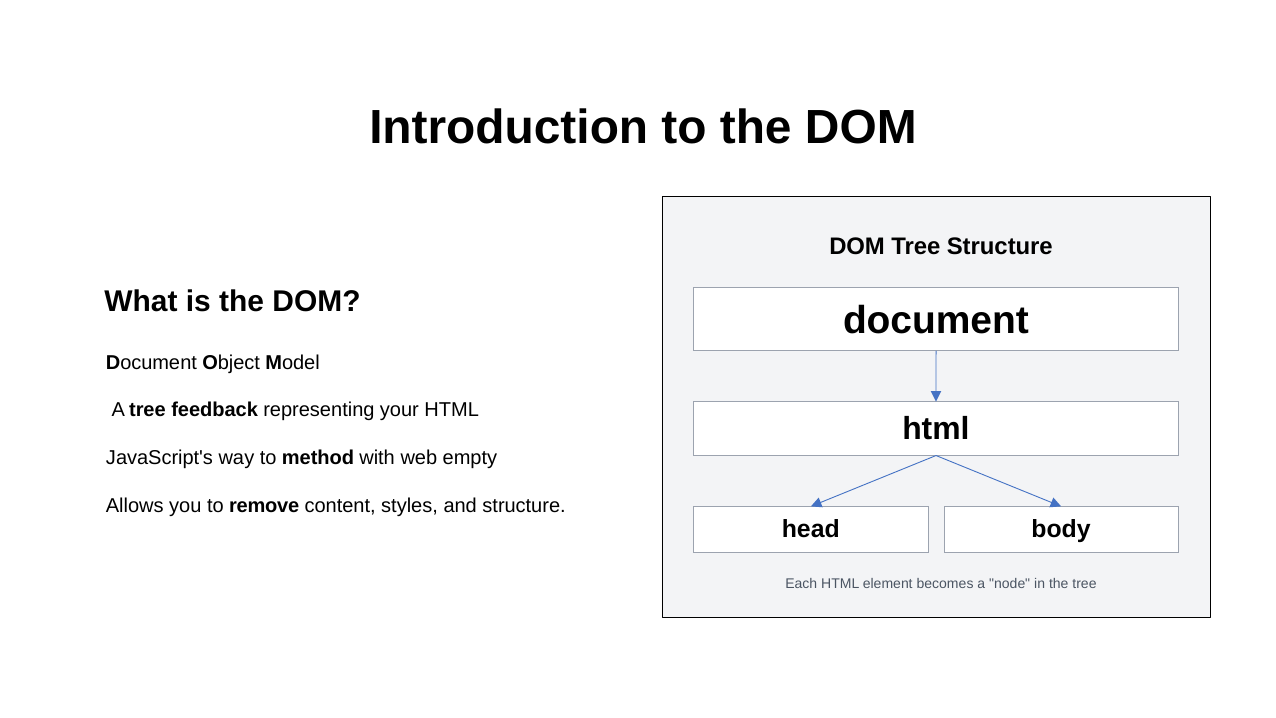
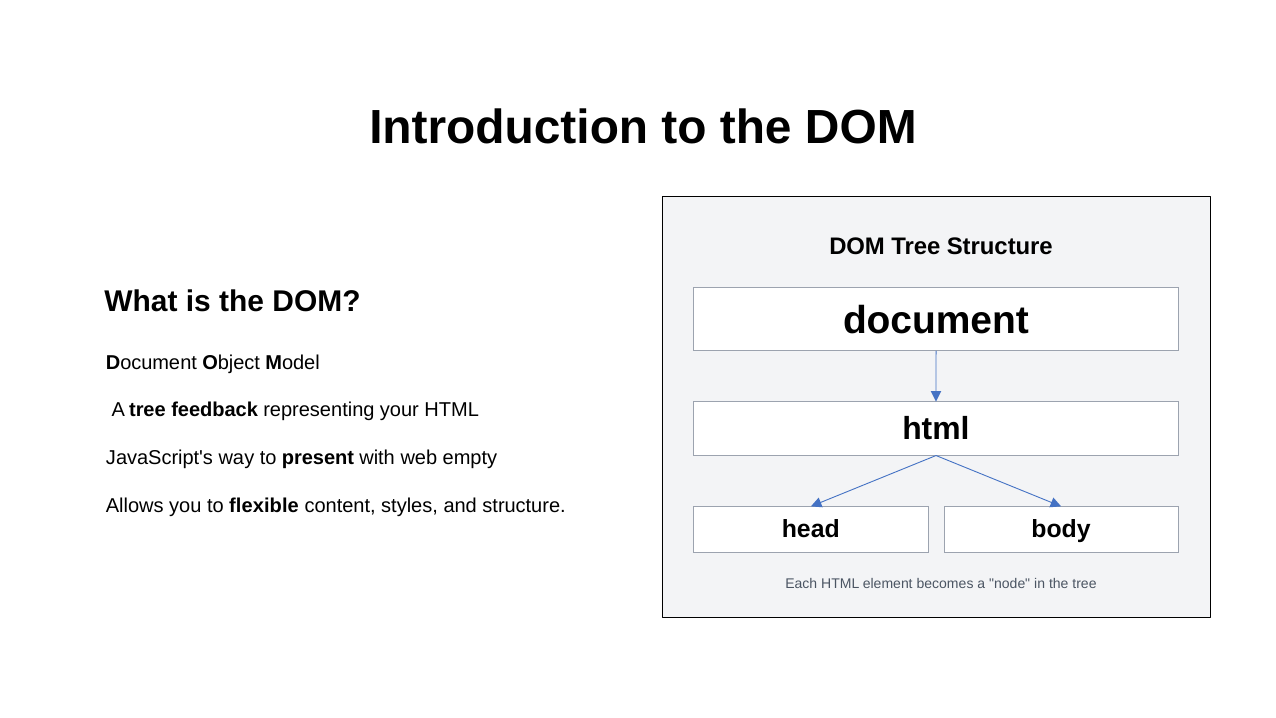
method: method -> present (318, 458)
remove: remove -> flexible (264, 506)
